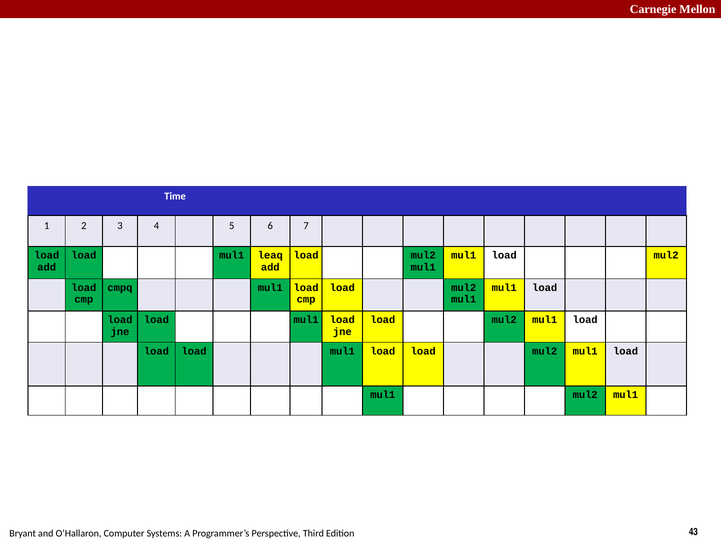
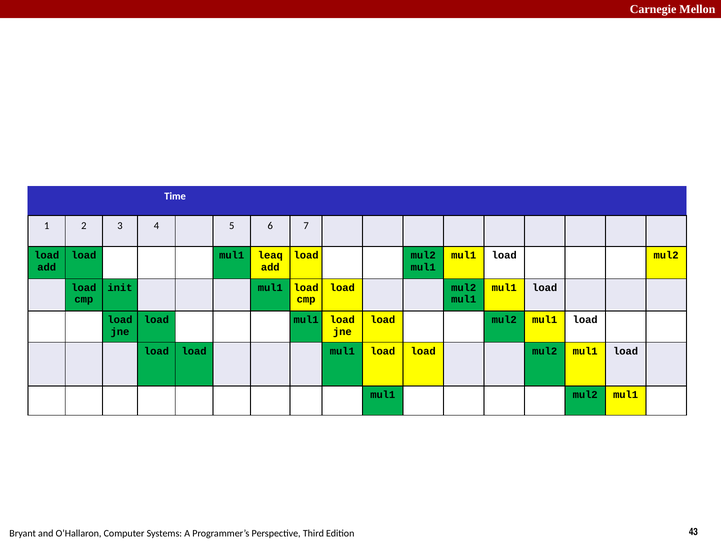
cmpq: cmpq -> init (120, 287)
